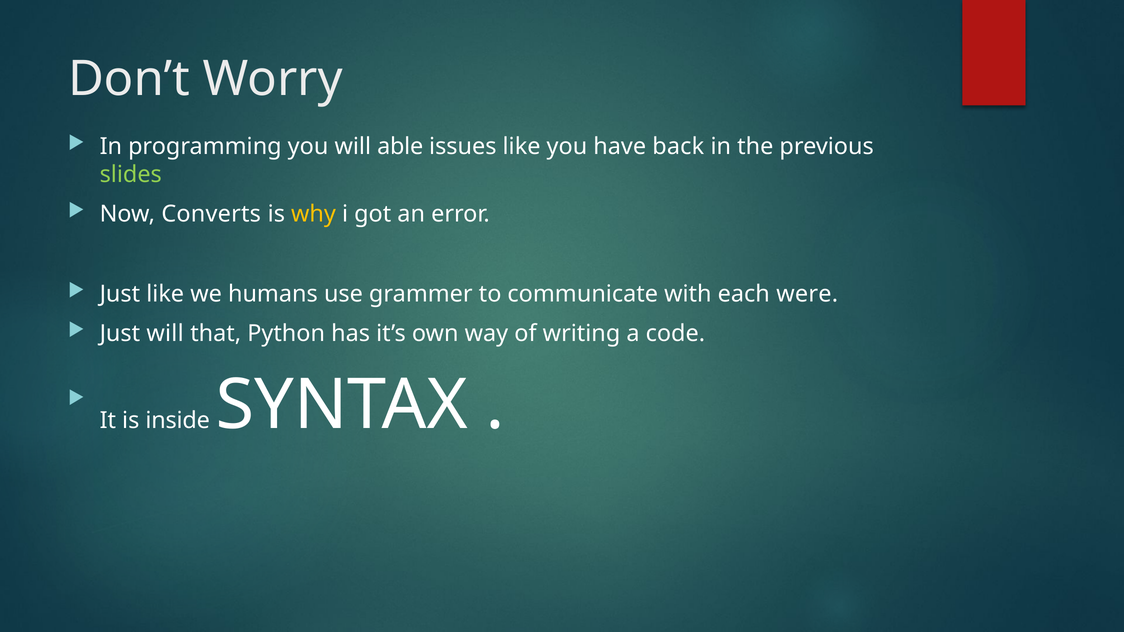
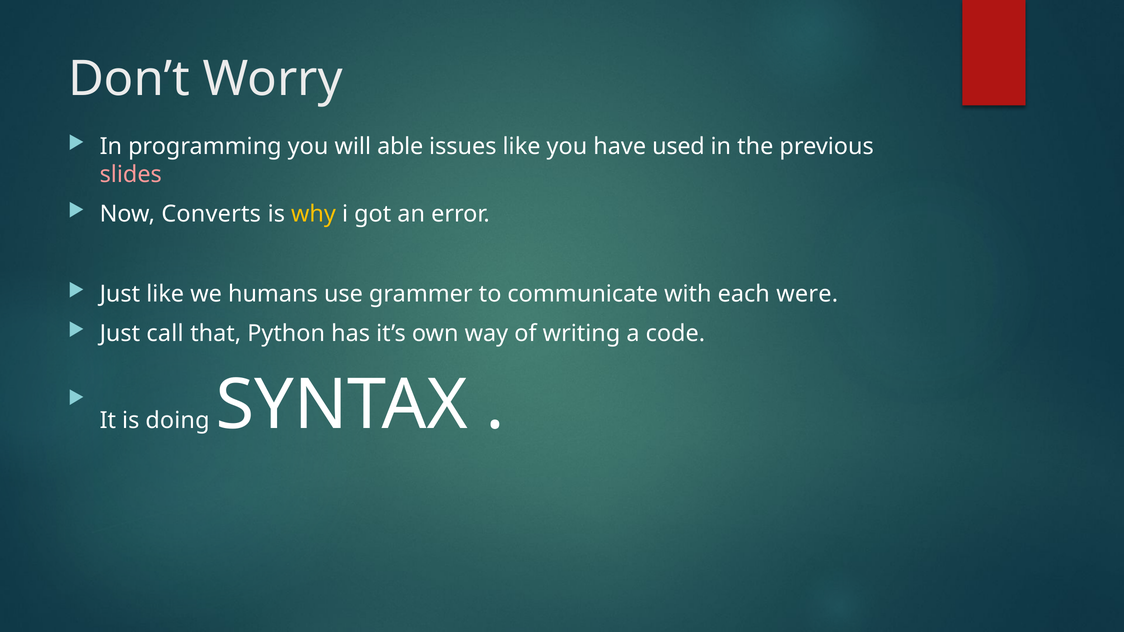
back: back -> used (678, 146)
slides colour: light green -> pink (131, 174)
Just will: will -> call (165, 334)
inside: inside -> doing (177, 420)
